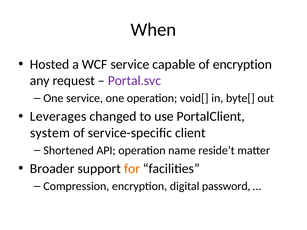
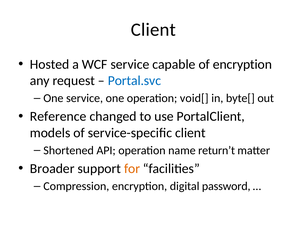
When: When -> Client (153, 30)
Portal.svc colour: purple -> blue (134, 81)
Leverages: Leverages -> Reference (58, 117)
system: system -> models (50, 133)
reside’t: reside’t -> return’t (217, 151)
